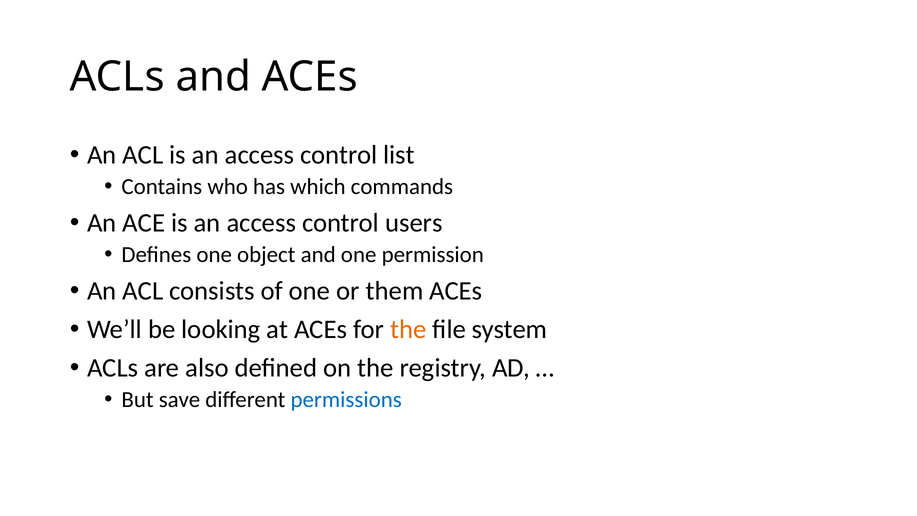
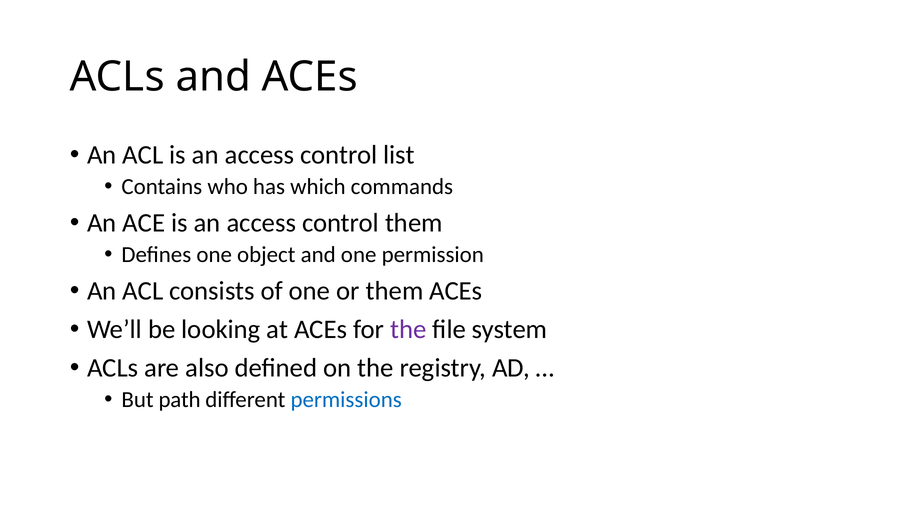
control users: users -> them (414, 223)
the colour: orange -> purple (408, 329)
save: save -> path (180, 399)
